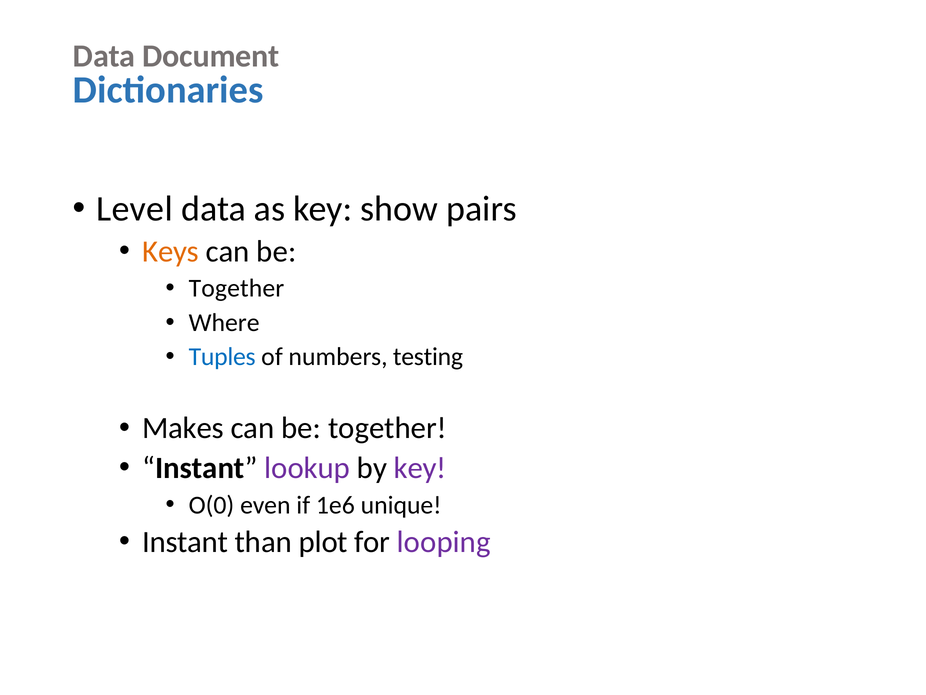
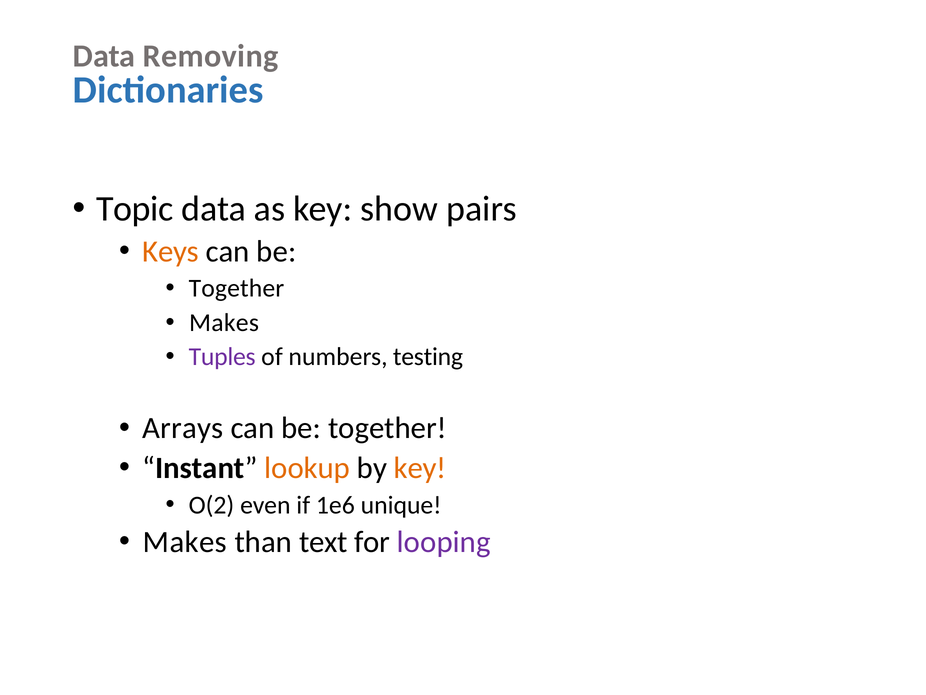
Document: Document -> Removing (211, 56)
Level: Level -> Topic (135, 209)
Where: Where -> Makes (224, 322)
Tuples colour: blue -> purple (222, 357)
Makes: Makes -> Arrays (183, 428)
lookup colour: purple -> orange (307, 468)
key colour: purple -> orange (420, 468)
O(0: O(0 -> O(2 (211, 505)
Instant: Instant -> Makes (185, 542)
plot: plot -> text (323, 542)
